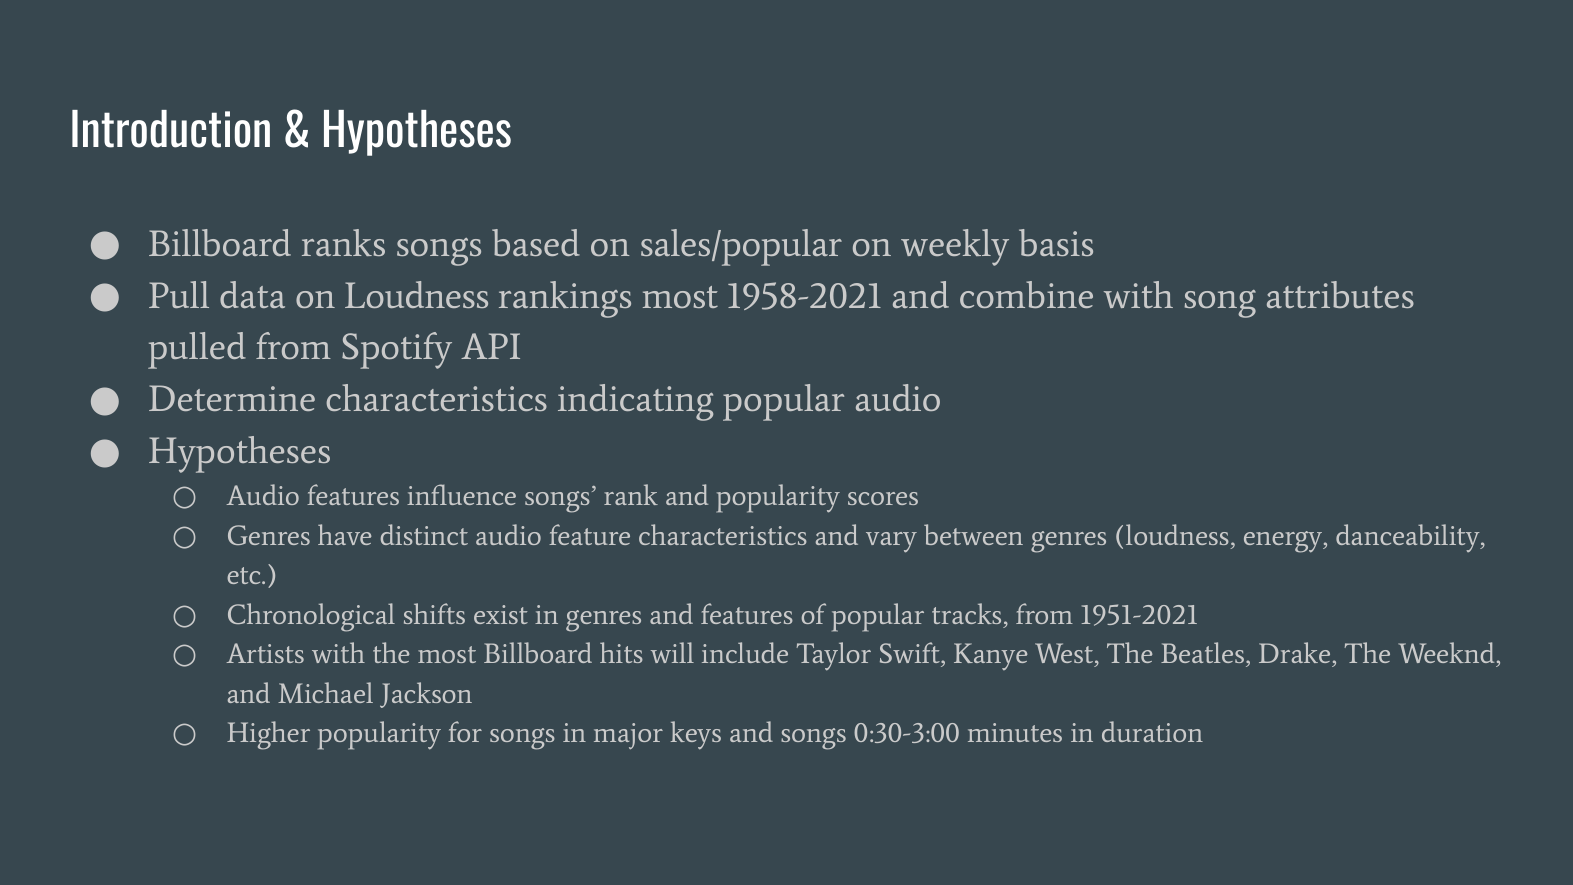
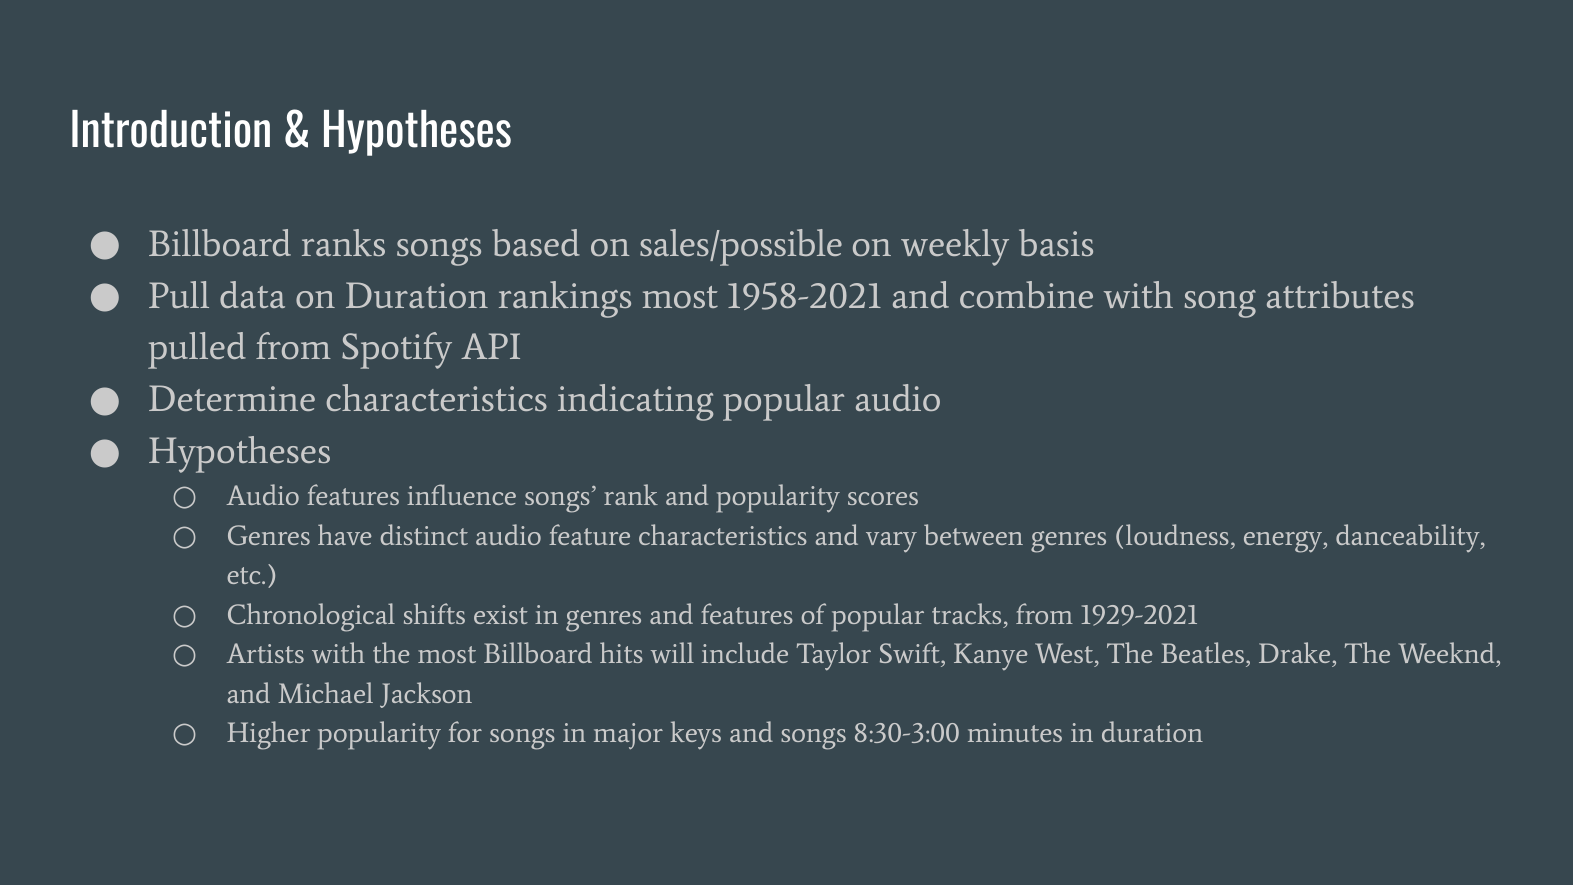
sales/popular: sales/popular -> sales/possible (741, 244)
on Loudness: Loudness -> Duration (417, 296)
1951-2021: 1951-2021 -> 1929-2021 (1140, 615)
0:30-3:00: 0:30-3:00 -> 8:30-3:00 (907, 733)
